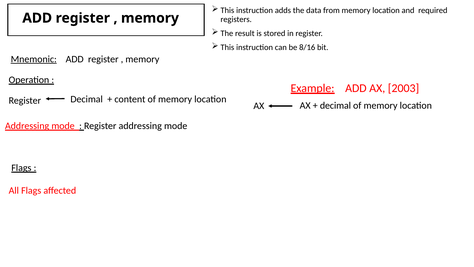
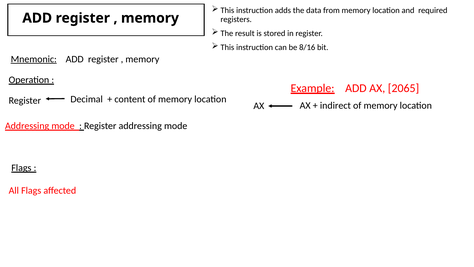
2003: 2003 -> 2065 (404, 88)
decimal: decimal -> indirect (335, 106)
